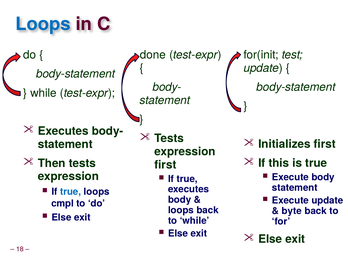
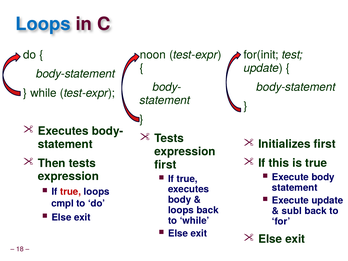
done: done -> noon (153, 55)
true colour: blue -> red (71, 192)
byte: byte -> subl (292, 211)
